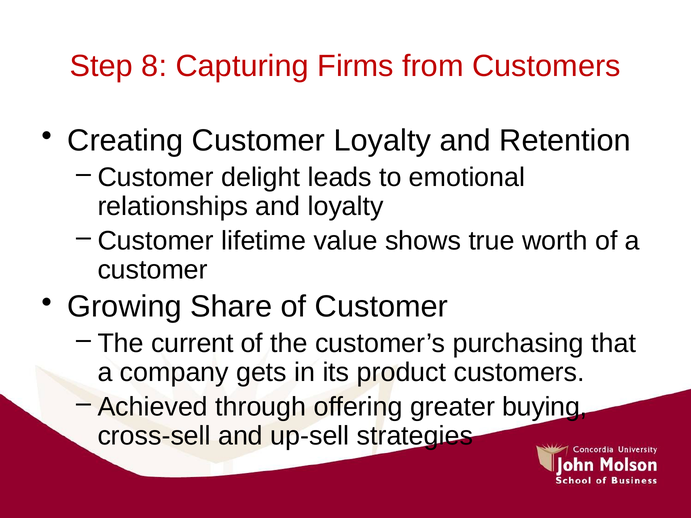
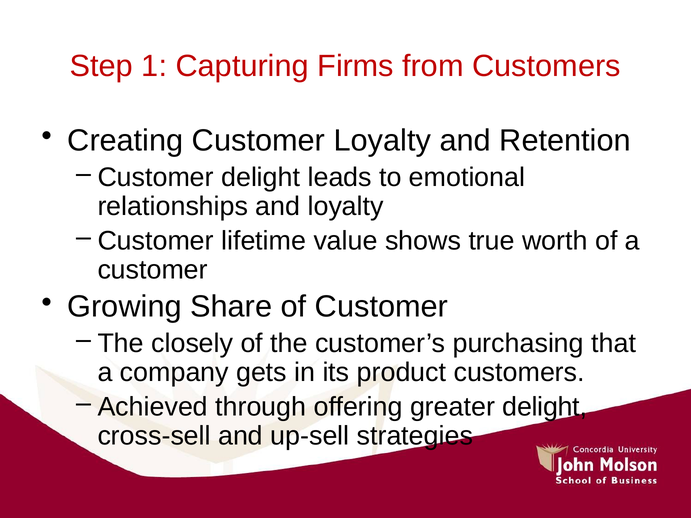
8: 8 -> 1 (154, 66)
current: current -> closely (192, 344)
greater buying: buying -> delight (545, 407)
